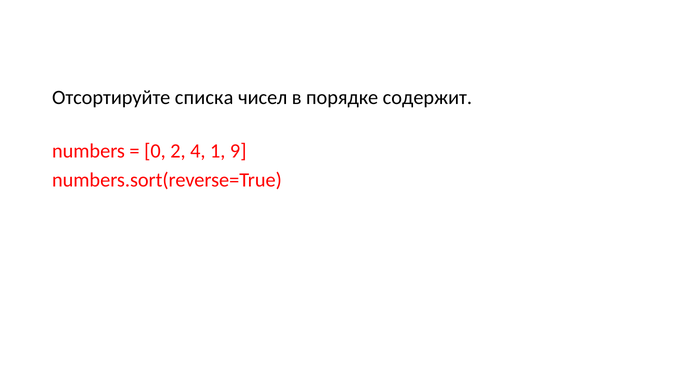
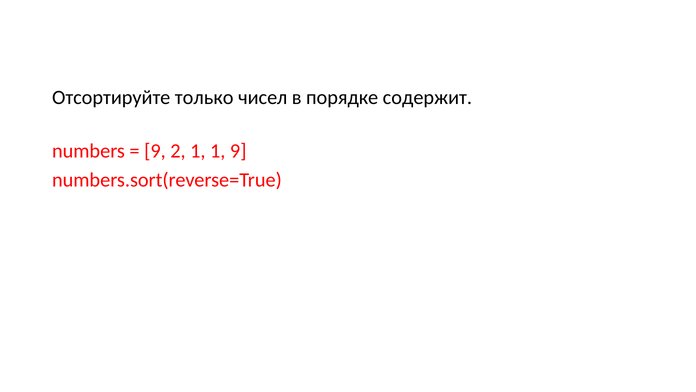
списка: списка -> только (204, 97)
0: 0 -> 9 (155, 151)
2 4: 4 -> 1 (198, 151)
